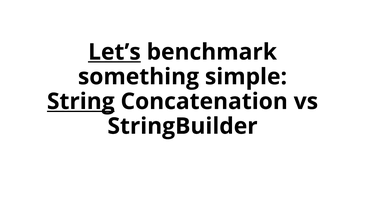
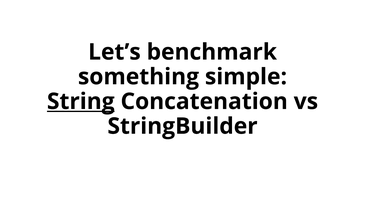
Let’s underline: present -> none (114, 52)
